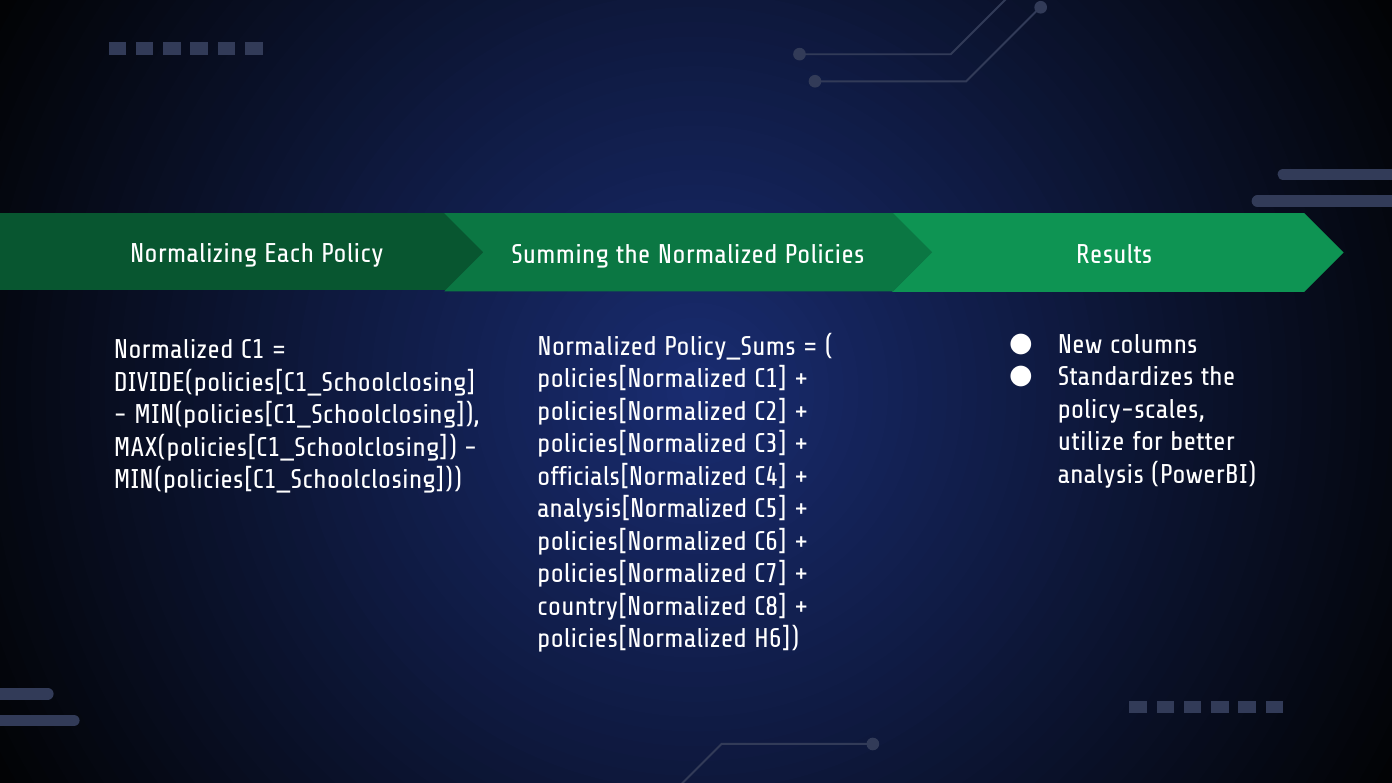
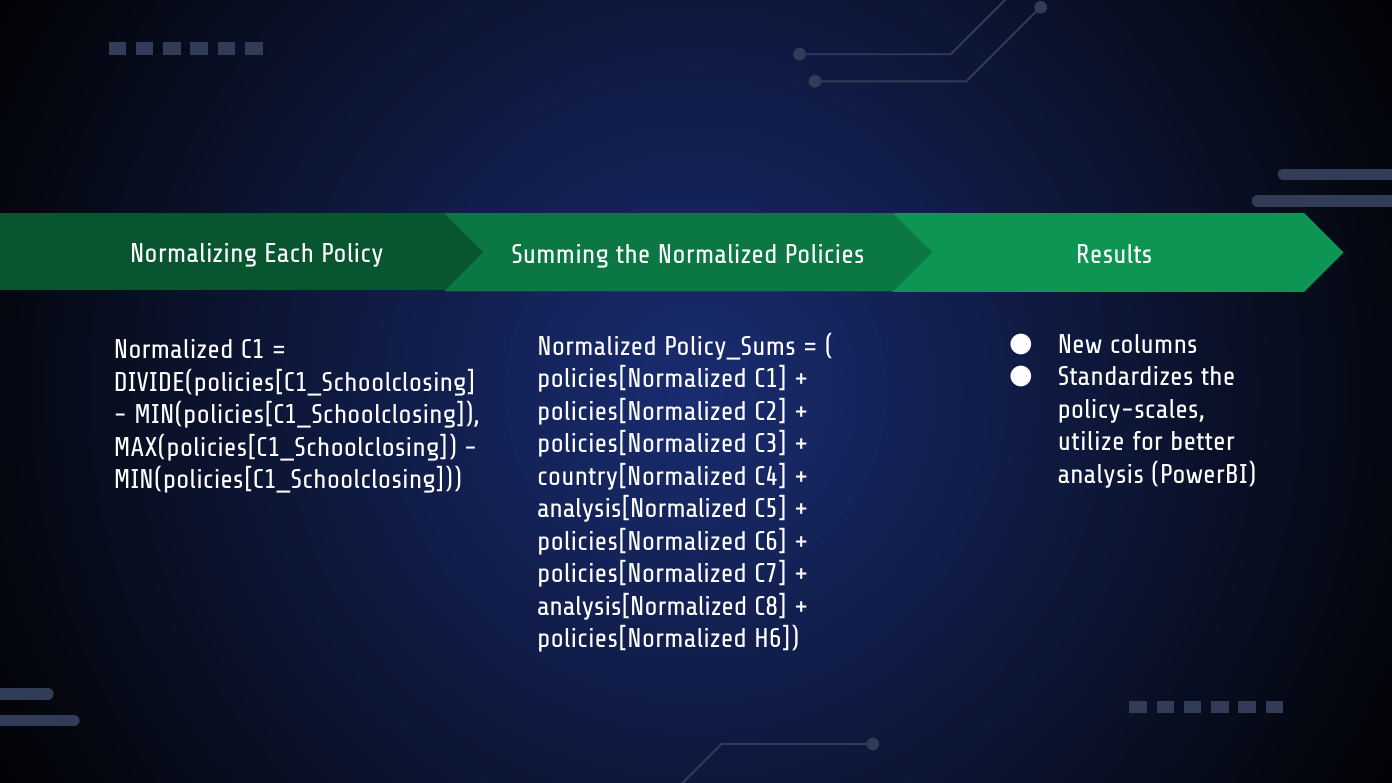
officials[Normalized: officials[Normalized -> country[Normalized (642, 477)
country[Normalized: country[Normalized -> analysis[Normalized (642, 607)
